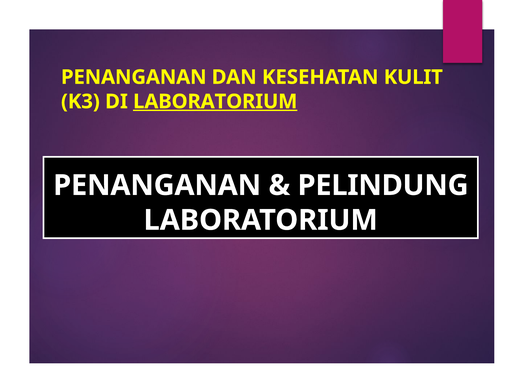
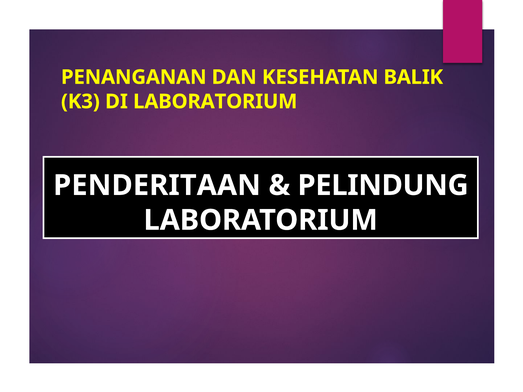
KULIT: KULIT -> BALIK (413, 77)
LABORATORIUM underline: present -> none (215, 102)
PENANGANAN: PENANGANAN -> PENDERITAAN (157, 185)
